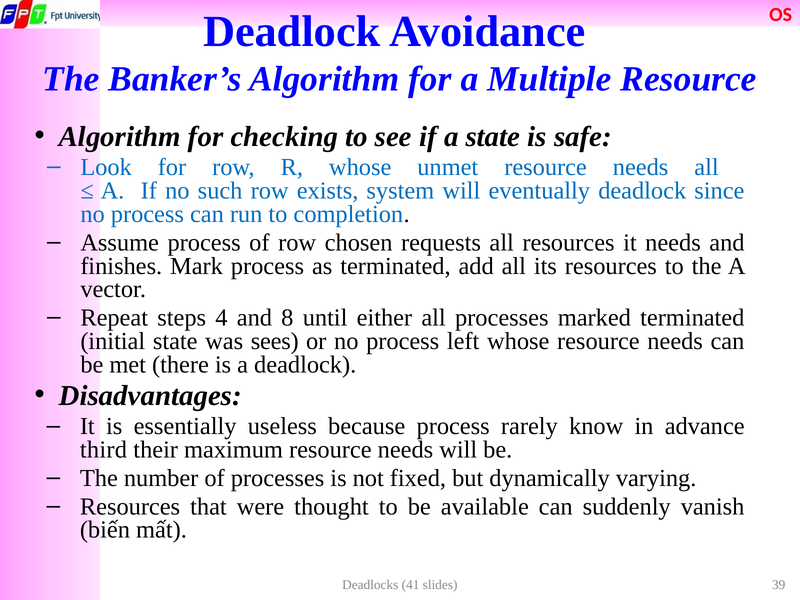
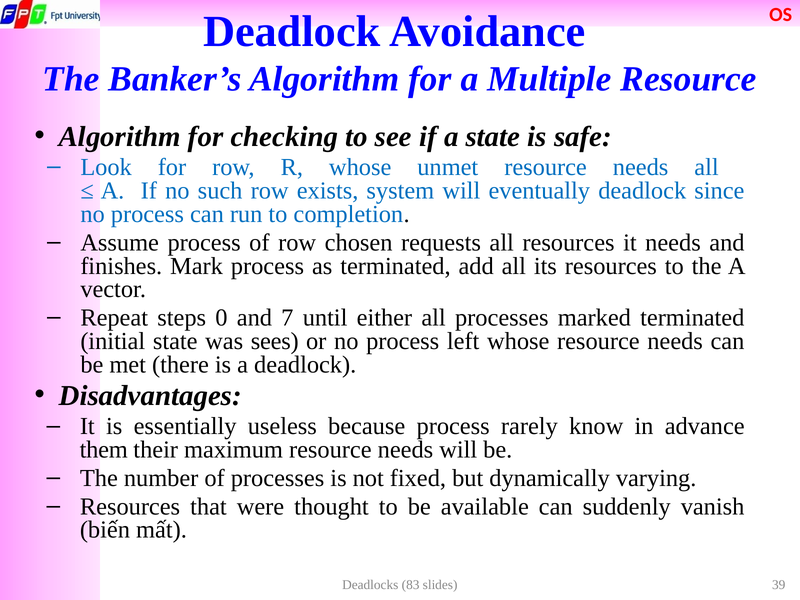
4: 4 -> 0 (221, 318)
8: 8 -> 7 (287, 318)
third: third -> them (104, 450)
41: 41 -> 83 (411, 585)
